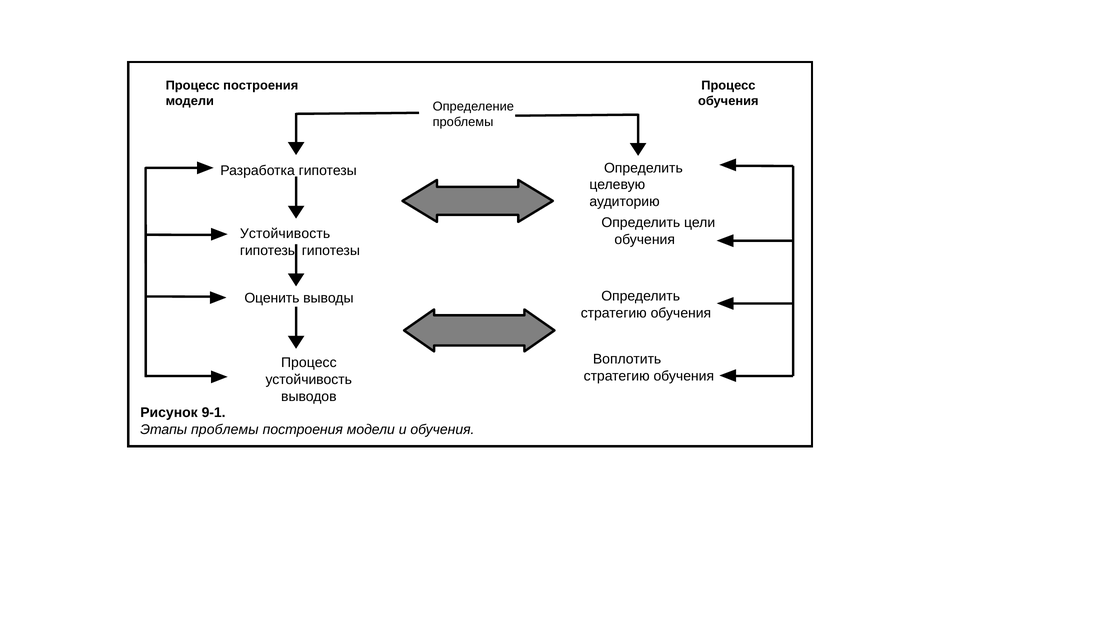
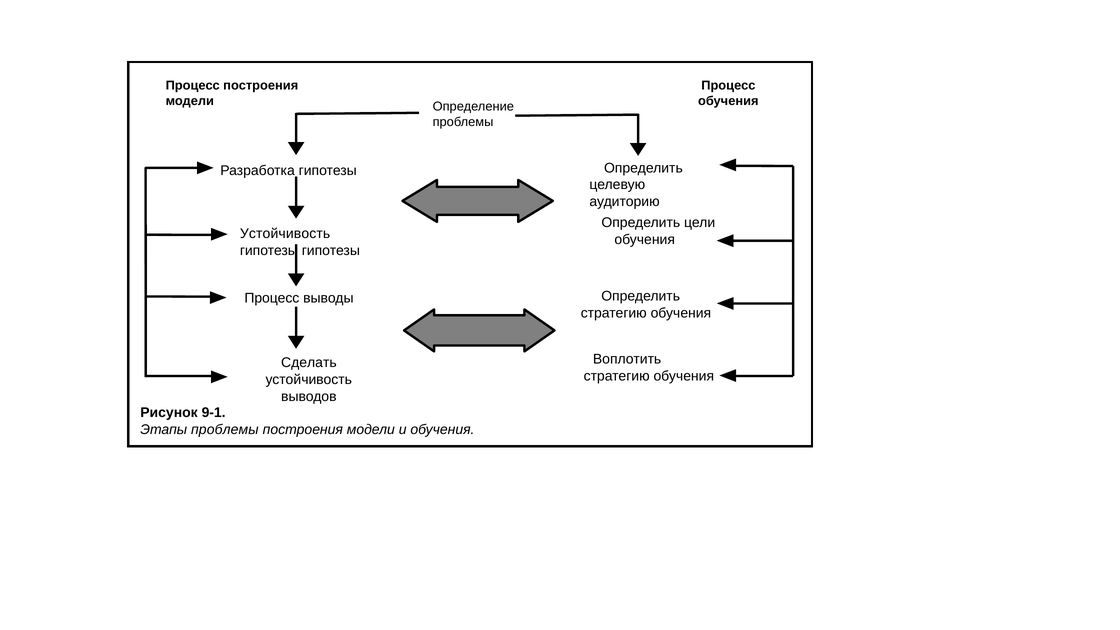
Оценить: Оценить -> Процесс (272, 298)
Процесс: Процесс -> Сделать (309, 363)
